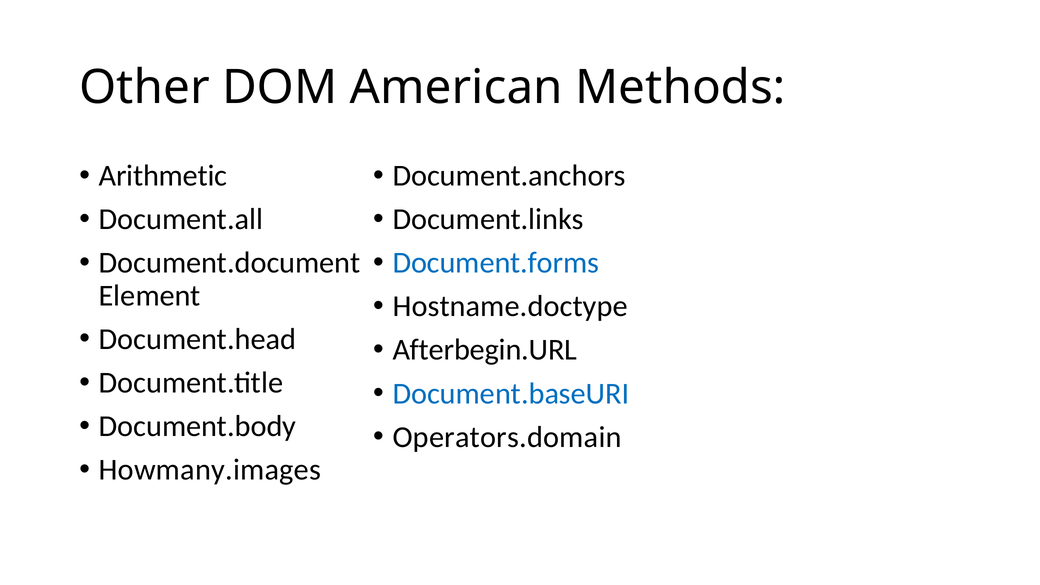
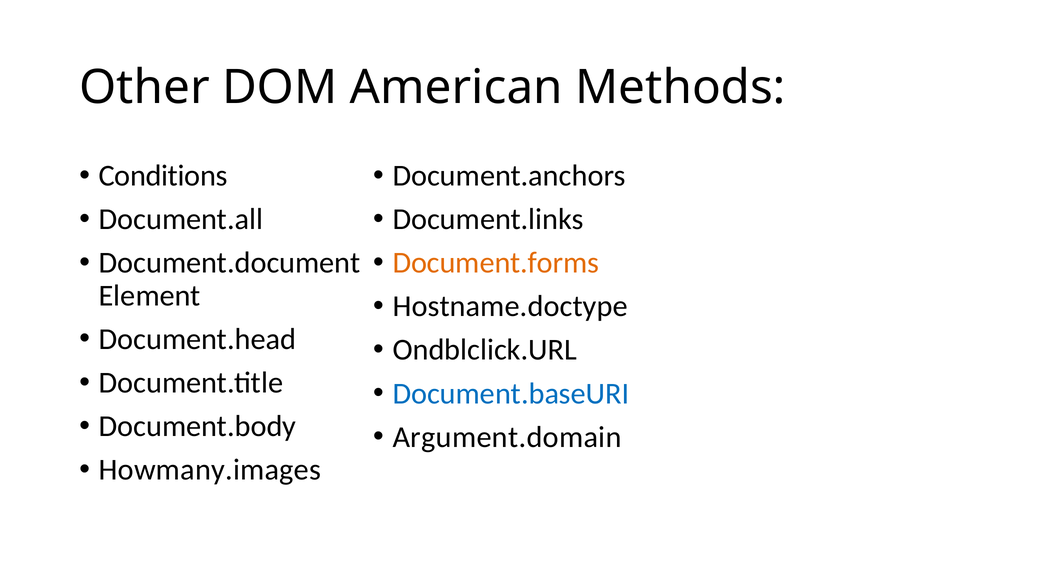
Arithmetic: Arithmetic -> Conditions (163, 176)
Document.forms colour: blue -> orange (496, 263)
Afterbegin.URL: Afterbegin.URL -> Ondblclick.URL (485, 350)
Operators.domain: Operators.domain -> Argument.domain (507, 437)
